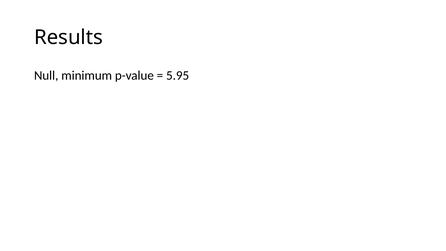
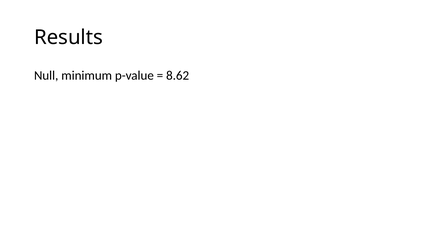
5.95: 5.95 -> 8.62 (178, 75)
